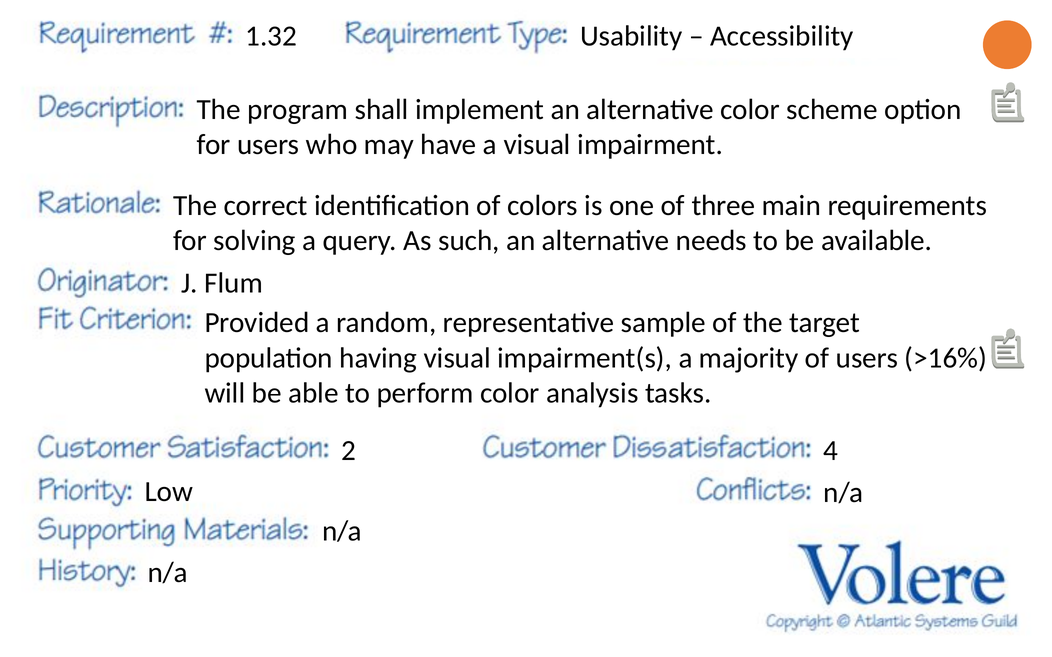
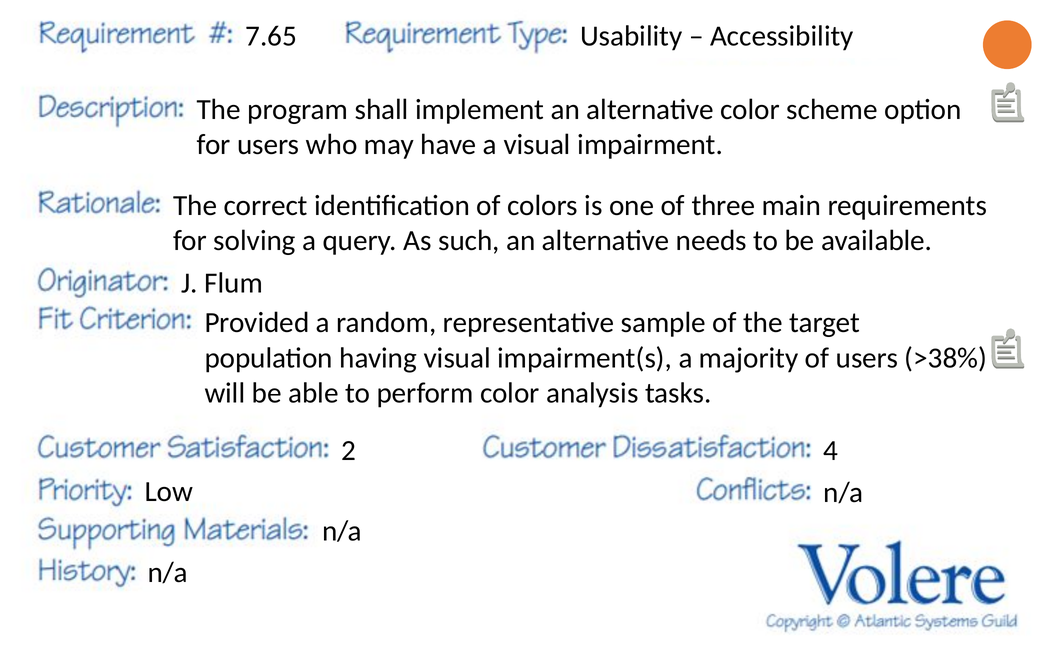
1.32: 1.32 -> 7.65 (271, 36)
>16%: >16% -> >38% (946, 358)
